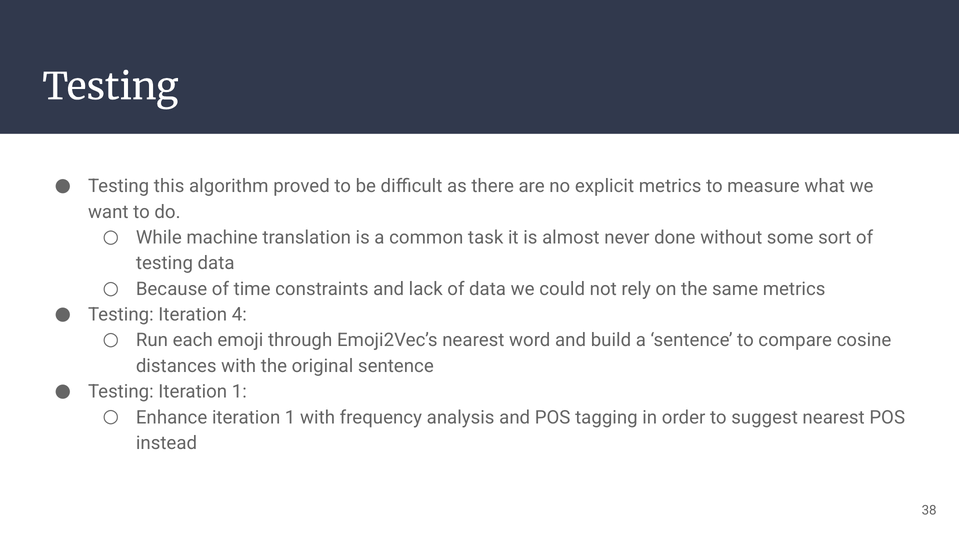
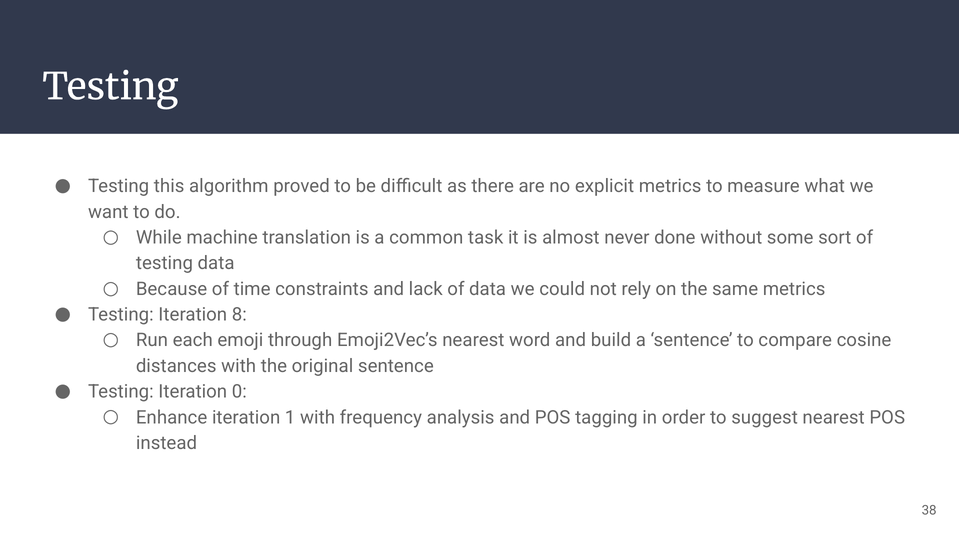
4: 4 -> 8 (239, 315)
Testing Iteration 1: 1 -> 0 (239, 392)
